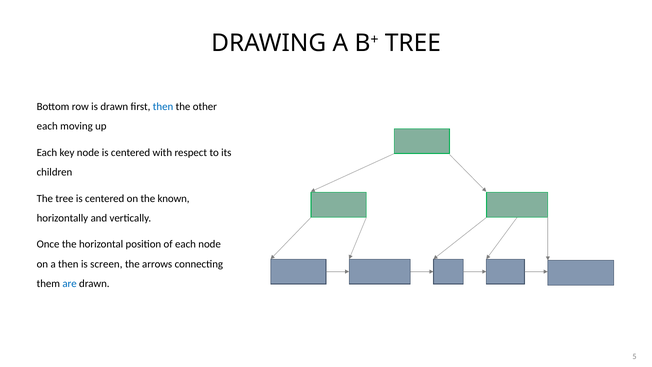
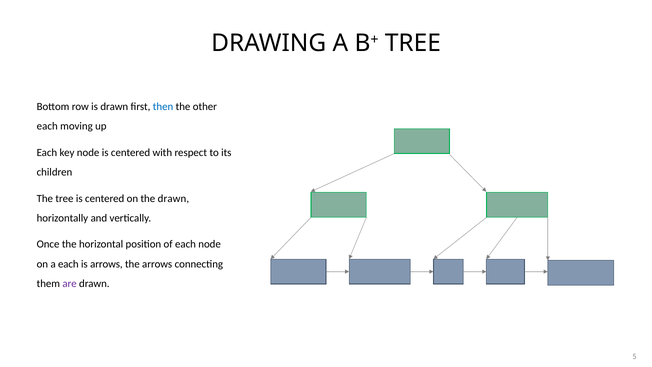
the known: known -> drawn (173, 198)
a then: then -> each (68, 264)
is screen: screen -> arrows (106, 264)
are colour: blue -> purple (70, 283)
